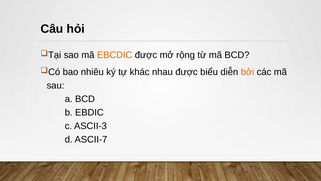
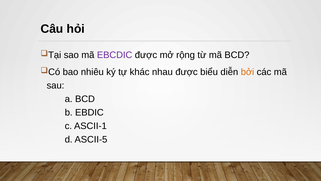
EBCDIC colour: orange -> purple (115, 55)
ASCII-3: ASCII-3 -> ASCII-1 (90, 126)
ASCII-7: ASCII-7 -> ASCII-5 (91, 139)
